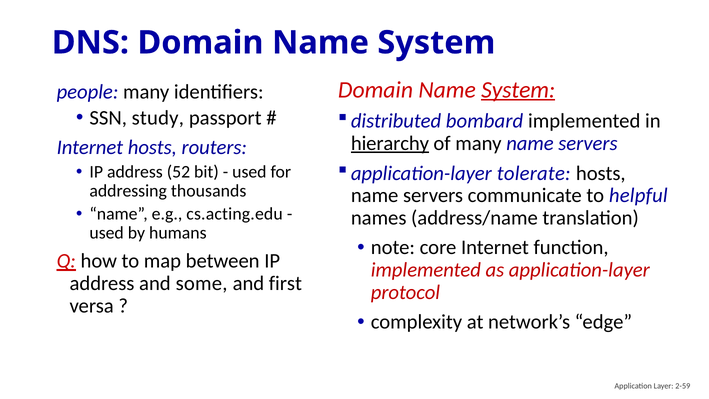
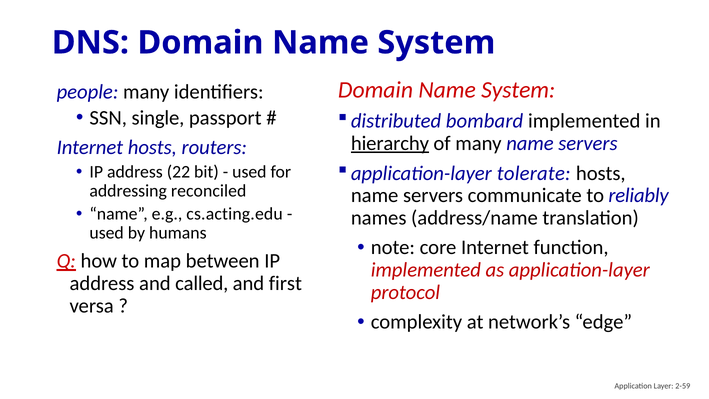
System underline: present -> none (518, 90)
study: study -> single (158, 118)
52: 52 -> 22 (178, 172)
thousands: thousands -> reconciled (209, 191)
helpful: helpful -> reliably (639, 195)
some: some -> called (202, 283)
